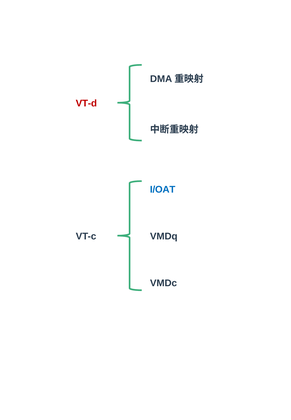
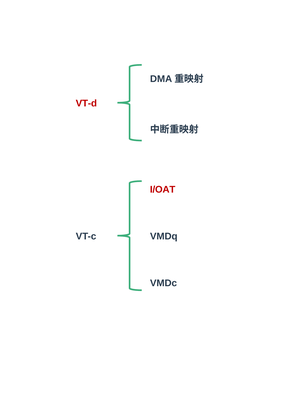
I/OAT colour: blue -> red (163, 190)
